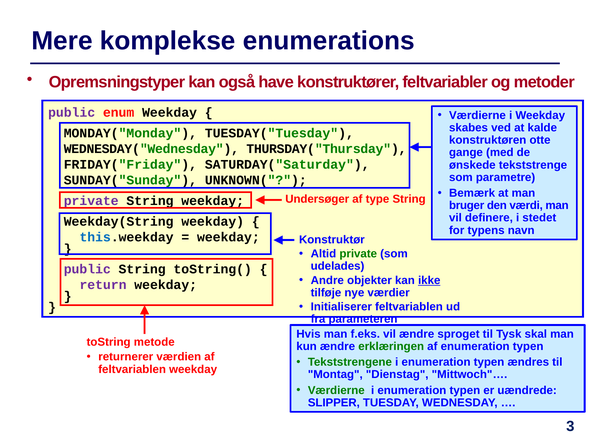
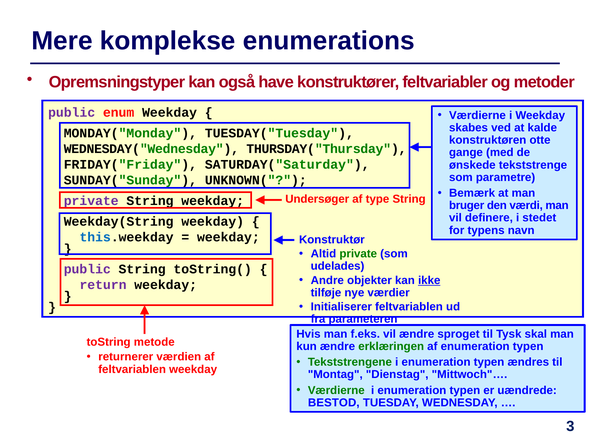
SLIPPER: SLIPPER -> BESTOD (334, 402)
